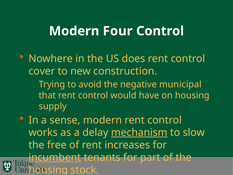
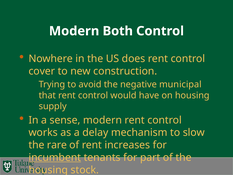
Four: Four -> Both (118, 31)
mechanism underline: present -> none (139, 132)
free: free -> rare (57, 145)
